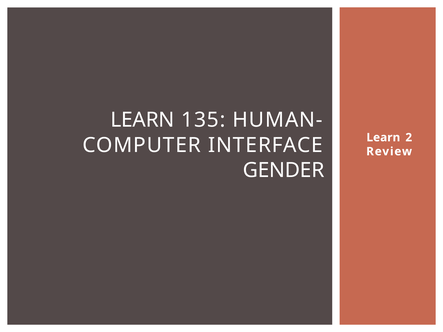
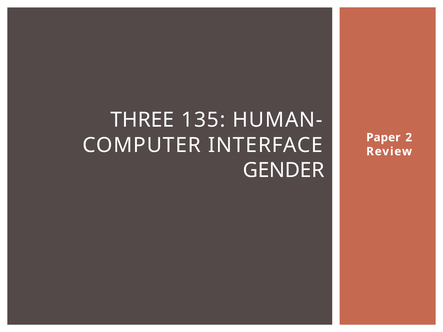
LEARN: LEARN -> THREE (142, 120)
Learn: Learn -> Paper (383, 138)
